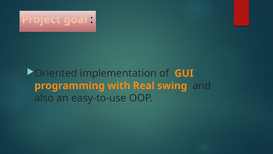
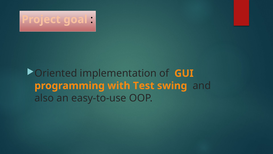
Real: Real -> Test (144, 85)
